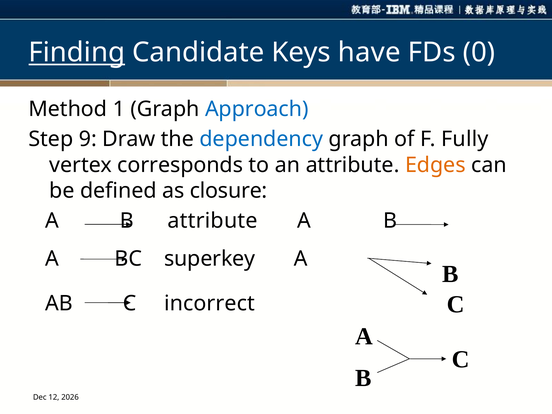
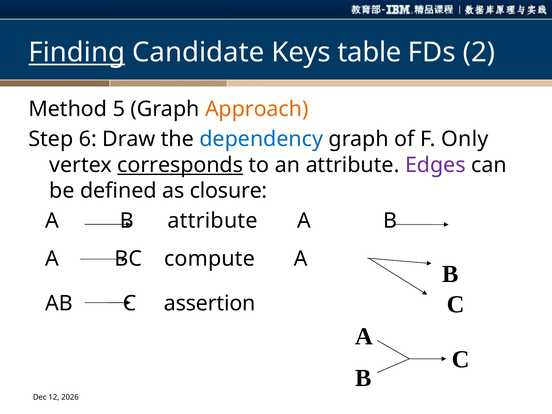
have: have -> table (369, 53)
0: 0 -> 2 (479, 53)
1: 1 -> 5 (119, 109)
Approach colour: blue -> orange (257, 109)
9: 9 -> 6 (88, 139)
Fully: Fully -> Only (465, 139)
corresponds underline: none -> present (180, 165)
Edges colour: orange -> purple (435, 165)
superkey: superkey -> compute (209, 259)
incorrect: incorrect -> assertion (210, 304)
